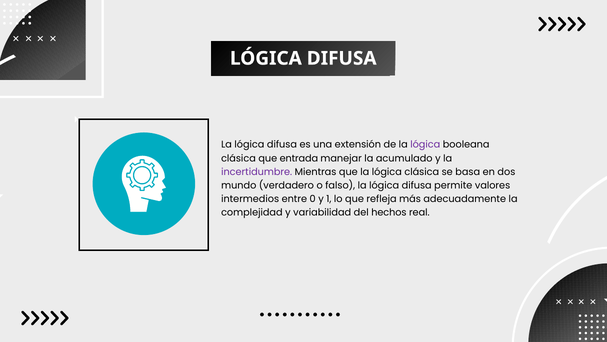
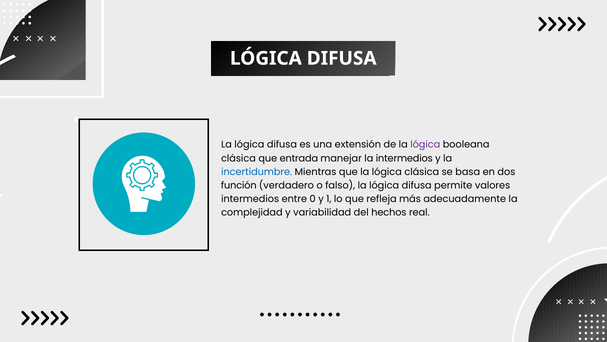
la acumulado: acumulado -> intermedios (404, 158)
incertidumbre colour: purple -> blue (257, 172)
mundo: mundo -> función (239, 185)
